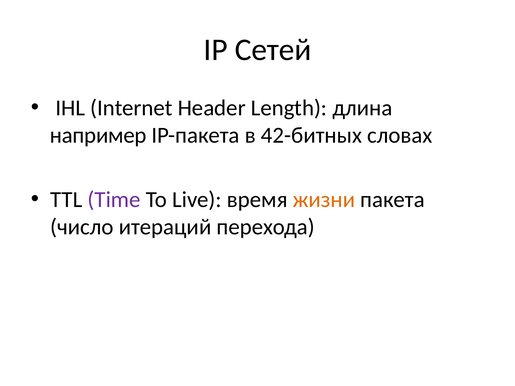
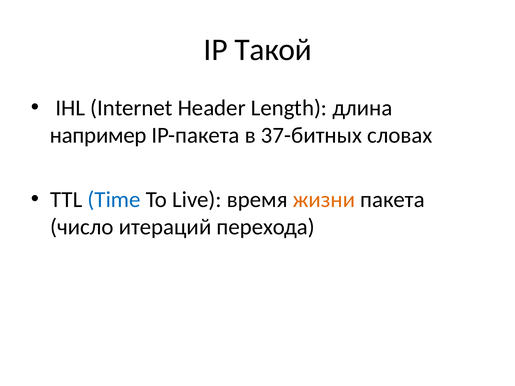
Сетей: Сетей -> Такой (273, 50)
42-битных: 42-битных -> 37-битных (311, 136)
Time colour: purple -> blue (114, 200)
